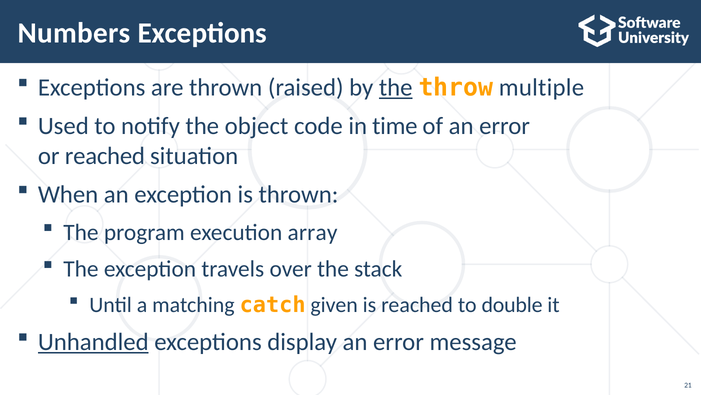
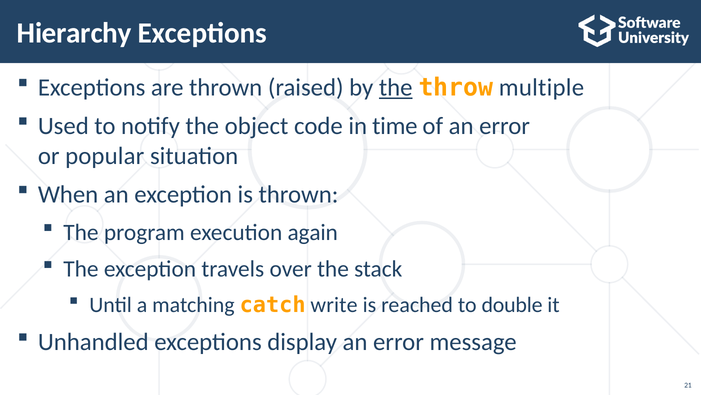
Numbers: Numbers -> Hierarchy (74, 33)
or reached: reached -> popular (105, 156)
array: array -> again (313, 232)
given: given -> write (334, 305)
Unhandled underline: present -> none (93, 342)
